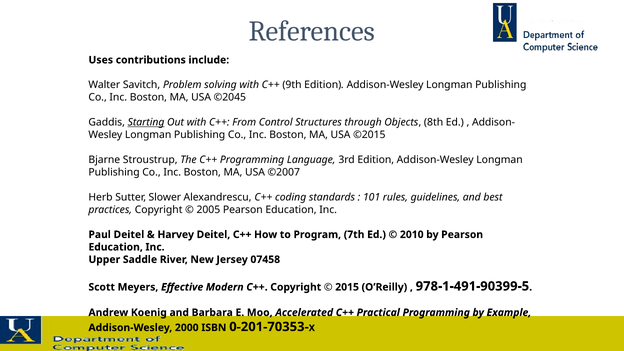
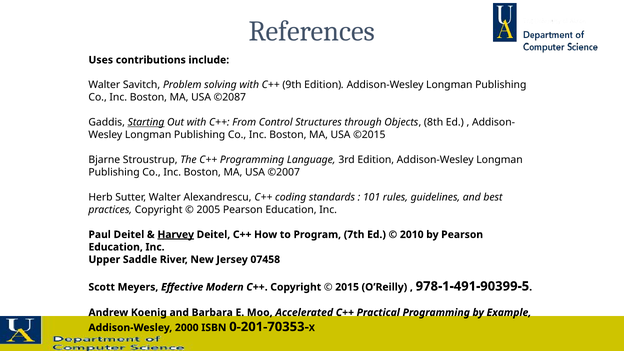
©2045: ©2045 -> ©2087 (230, 97)
Sutter Slower: Slower -> Walter (165, 197)
Harvey underline: none -> present (176, 235)
